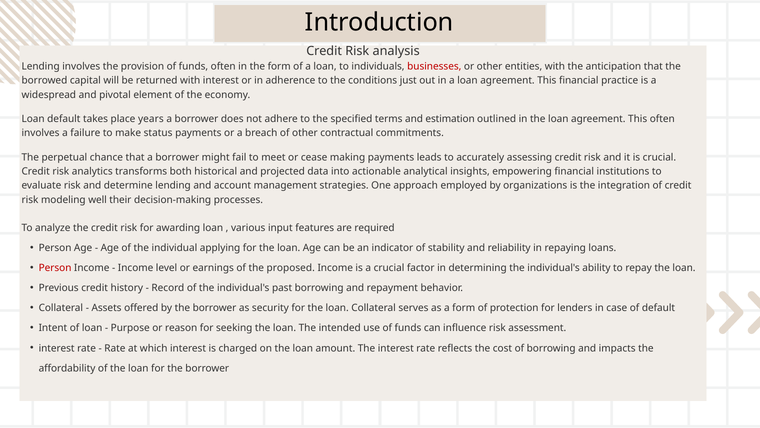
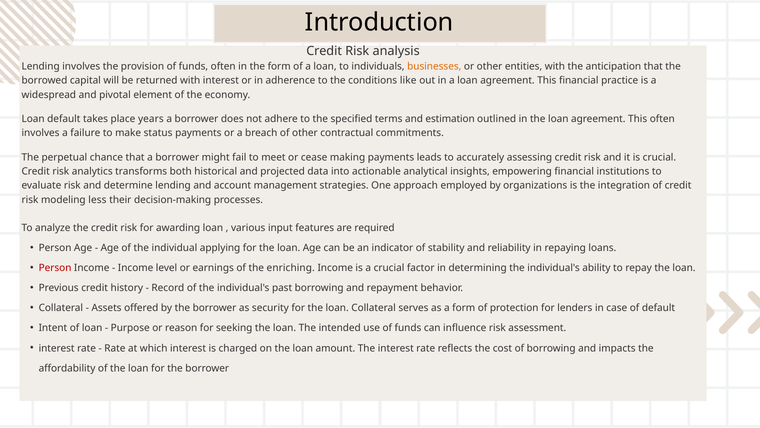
businesses colour: red -> orange (434, 67)
just: just -> like (408, 81)
well: well -> less (97, 199)
proposed: proposed -> enriching (291, 268)
